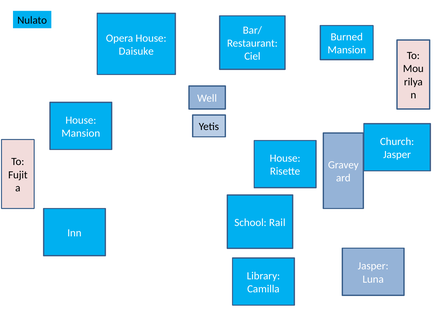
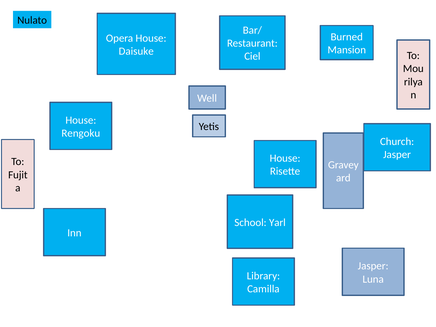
Mansion: Mansion -> Rengoku (81, 133)
Rail: Rail -> Yarl (277, 222)
